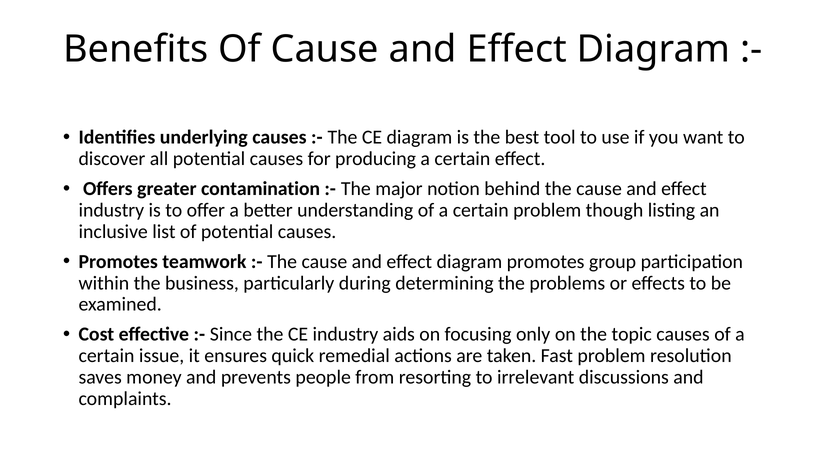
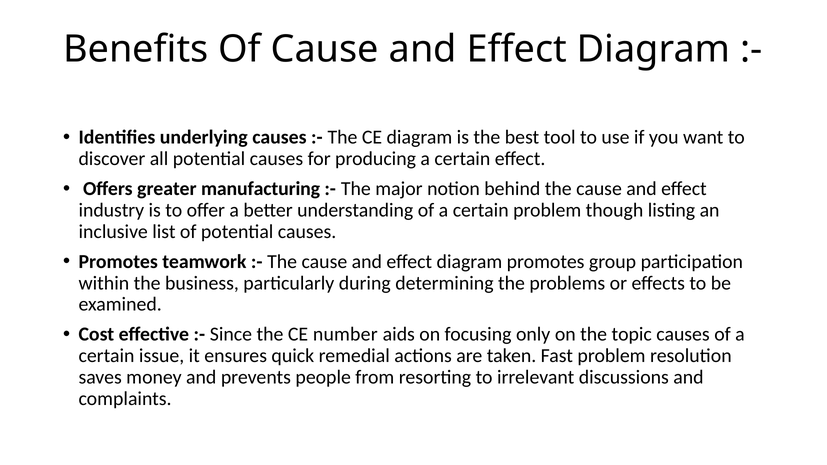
contamination: contamination -> manufacturing (261, 189)
CE industry: industry -> number (345, 335)
